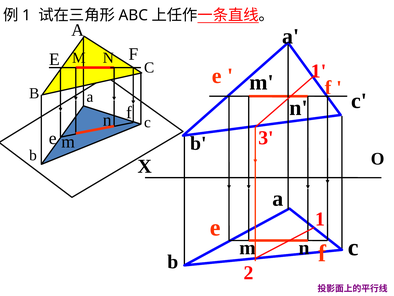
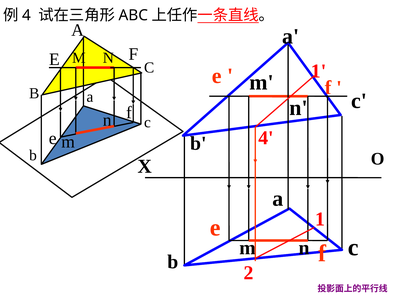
1: 1 -> 4 (26, 15)
3: 3 -> 4 (266, 138)
